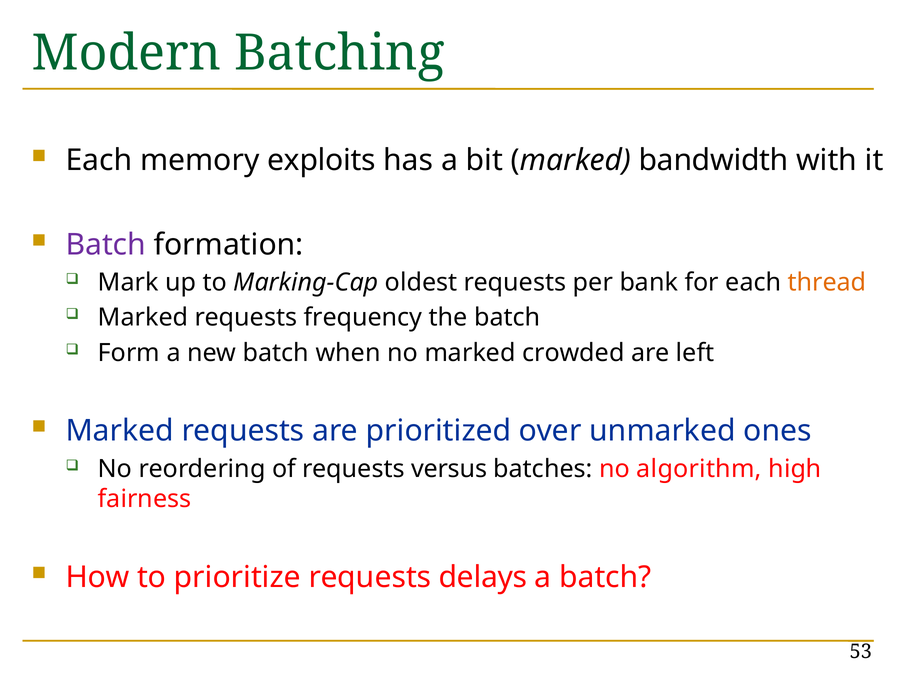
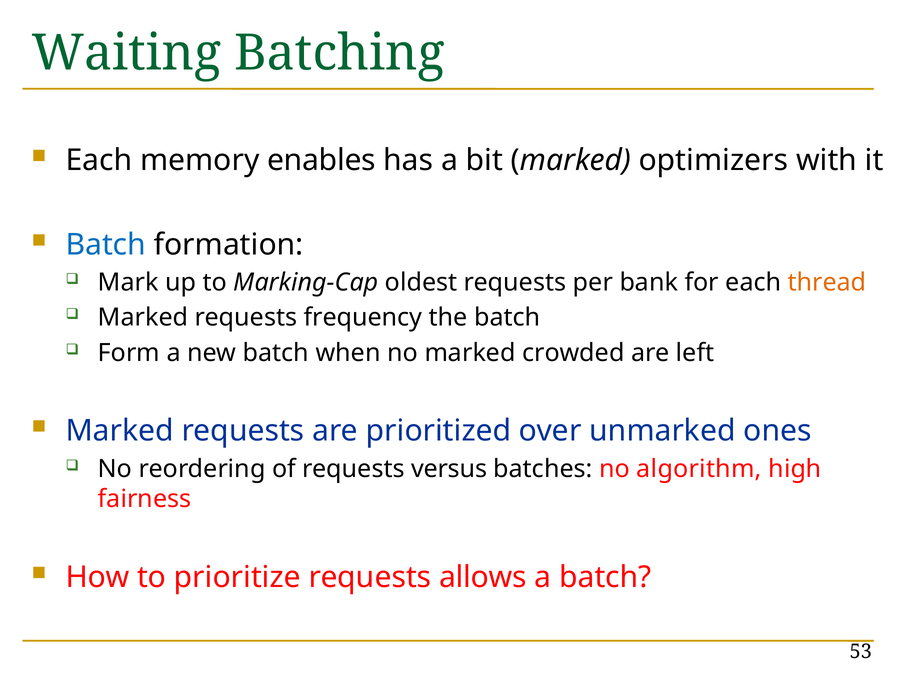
Modern: Modern -> Waiting (126, 53)
exploits: exploits -> enables (322, 160)
bandwidth: bandwidth -> optimizers (713, 160)
Batch colour: purple -> blue (106, 245)
delays: delays -> allows (483, 577)
